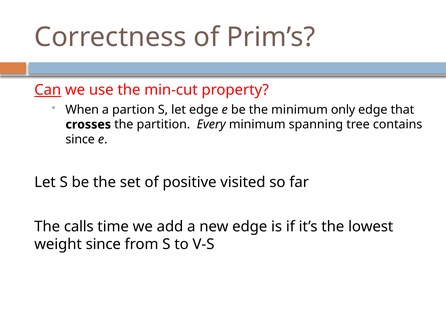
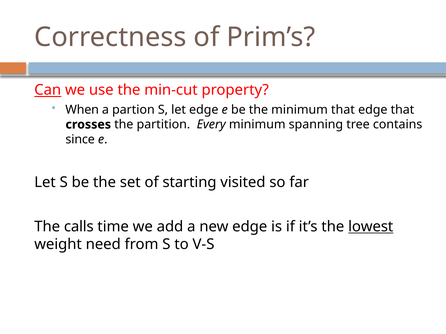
minimum only: only -> that (343, 110)
positive: positive -> starting (190, 183)
lowest underline: none -> present (371, 227)
weight since: since -> need (103, 245)
